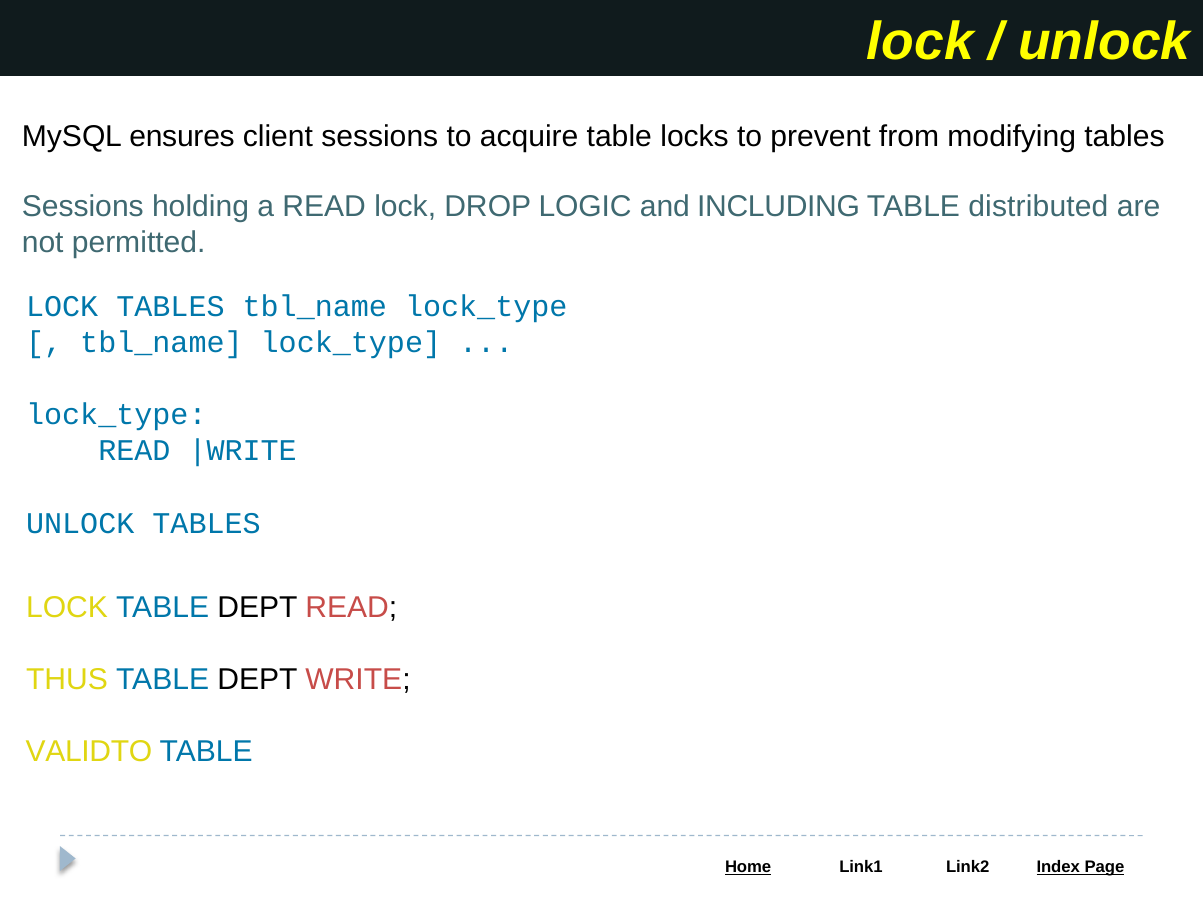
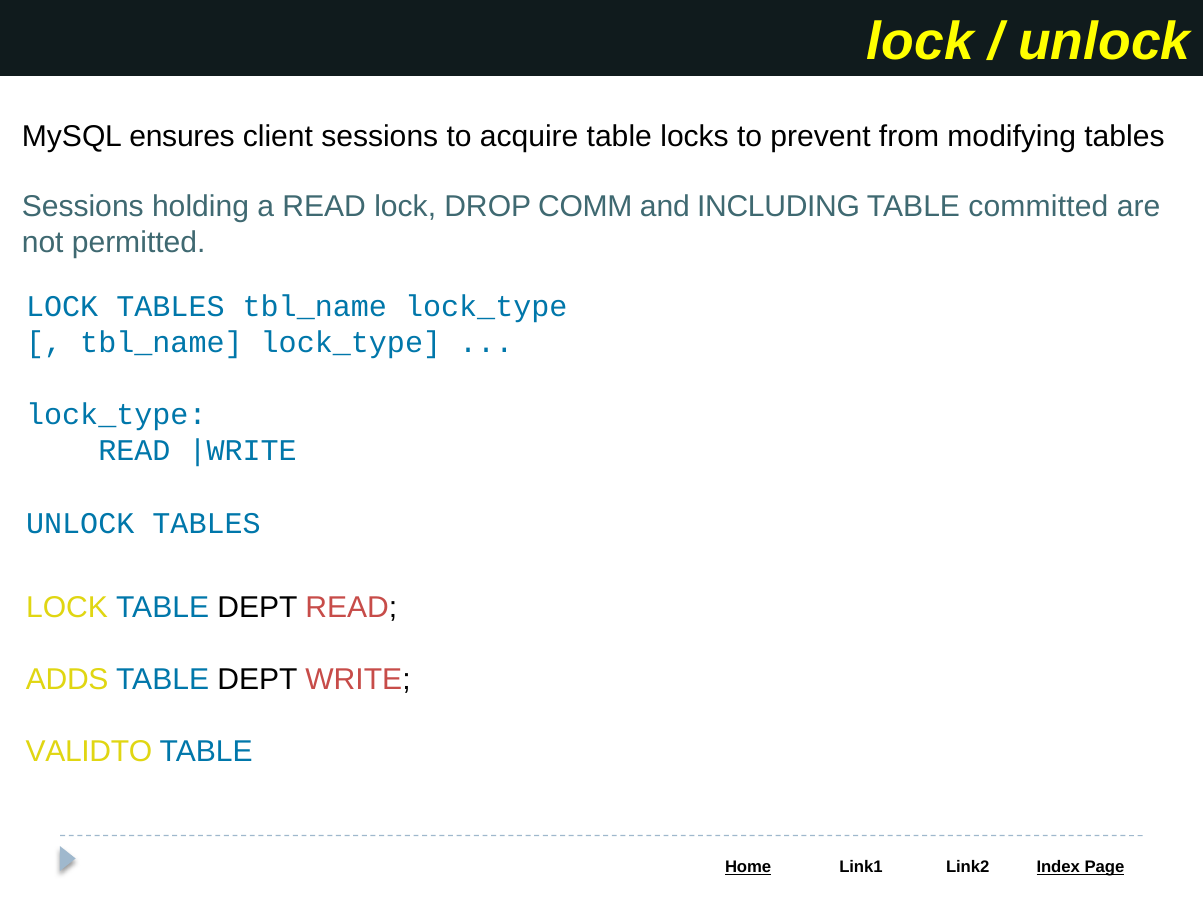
LOGIC: LOGIC -> COMM (585, 206)
distributed: distributed -> committed (1038, 206)
THUS: THUS -> ADDS (67, 680)
